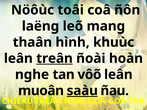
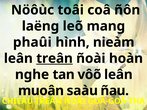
thaân: thaân -> phaûi (32, 42)
khuùc: khuùc -> nieàm (114, 42)
saàu underline: present -> none (82, 91)
